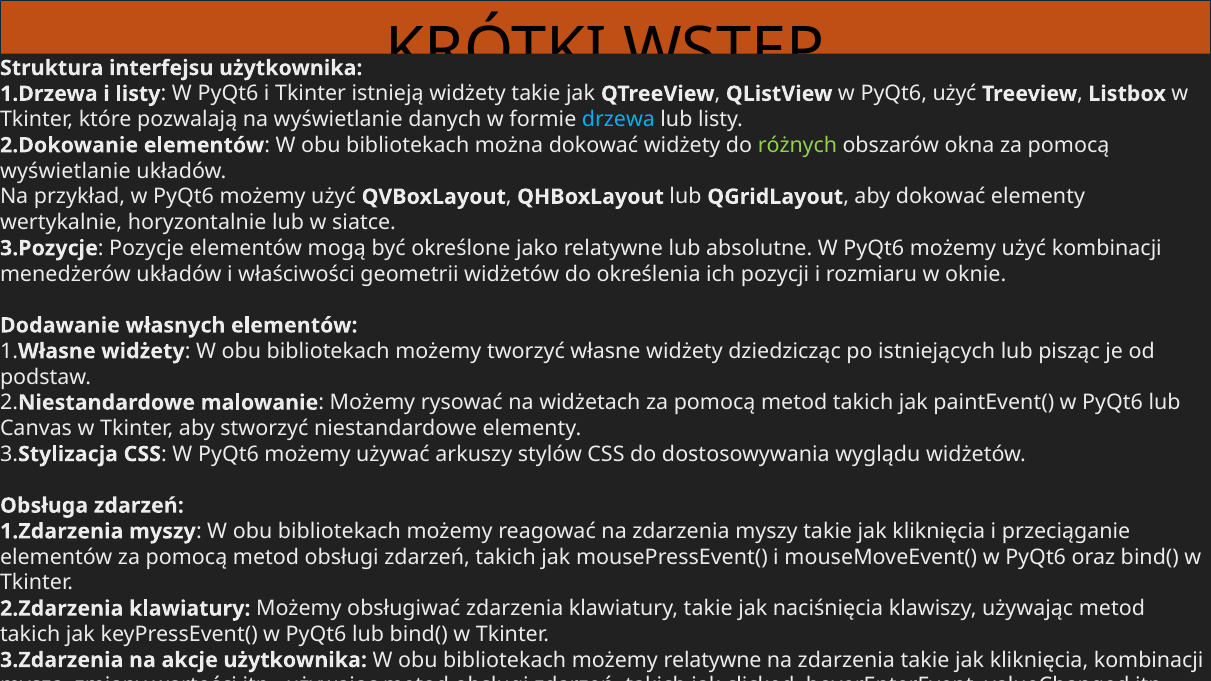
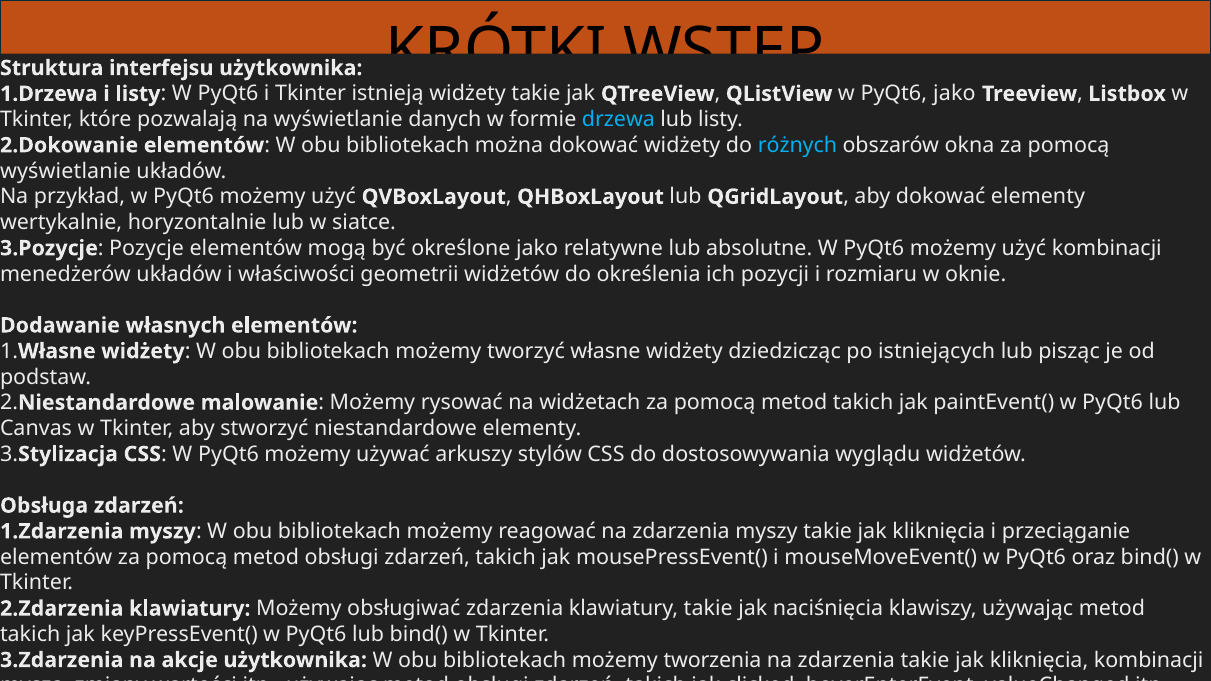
PyQt6 użyć: użyć -> jako (954, 94)
różnych colour: light green -> light blue (797, 145)
możemy relatywne: relatywne -> tworzenia (712, 660)
